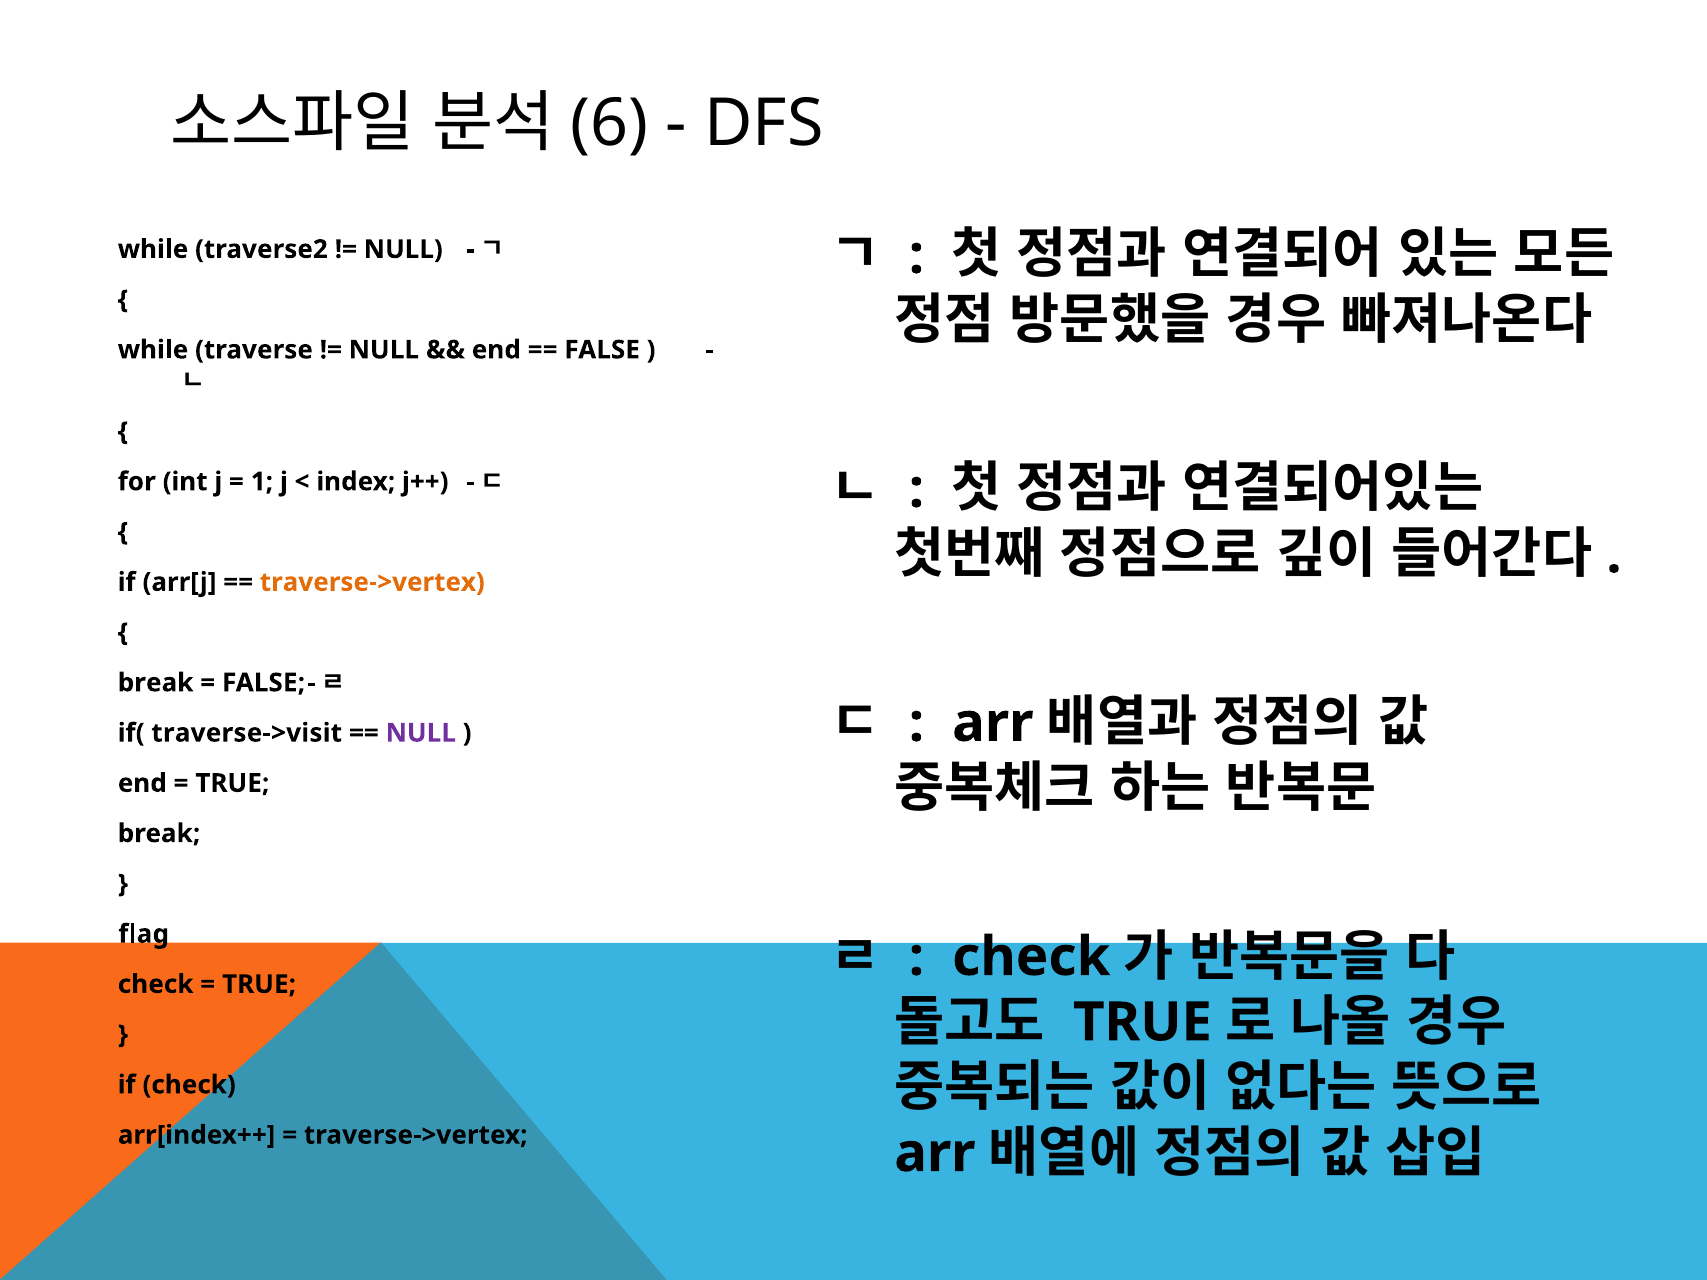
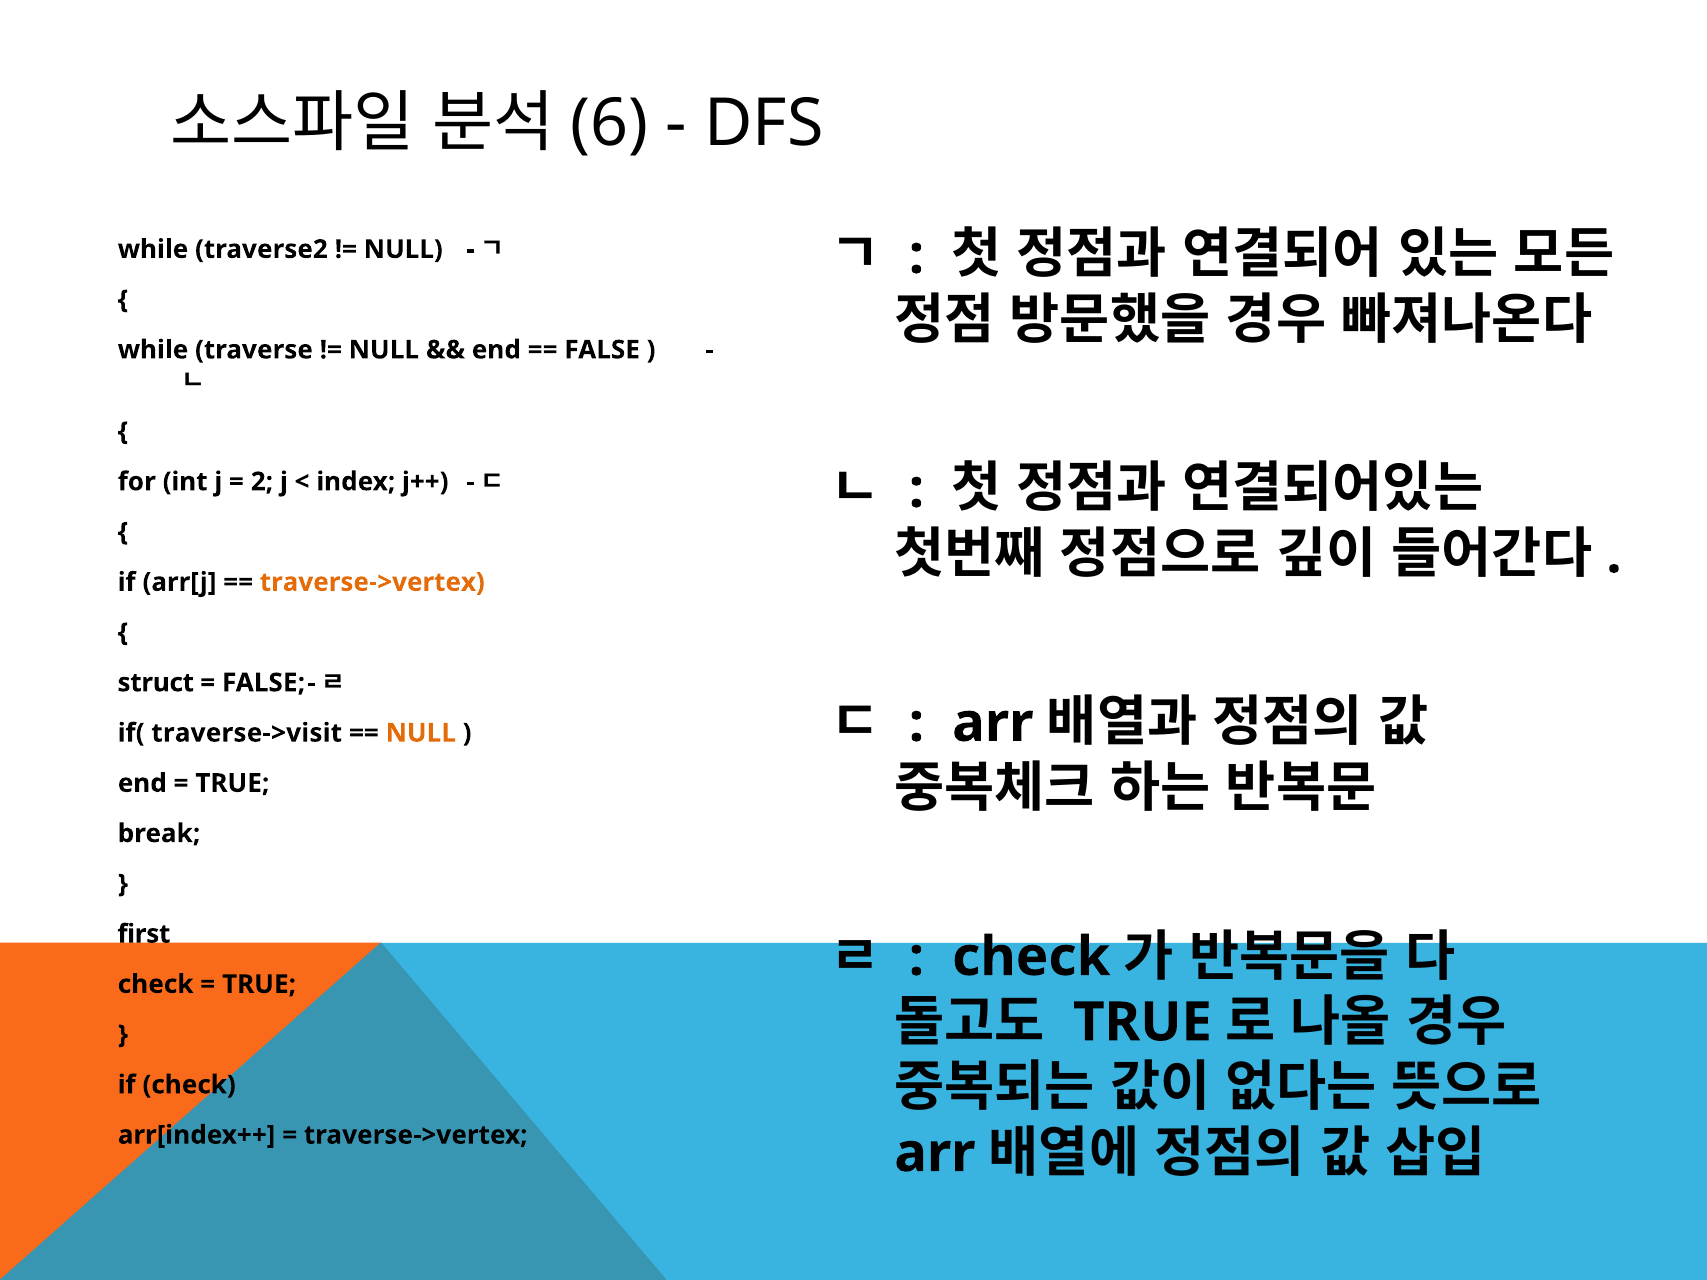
1: 1 -> 2 (262, 482)
break: break -> struct (156, 683)
NULL colour: purple -> orange (421, 733)
flag: flag -> first (144, 934)
